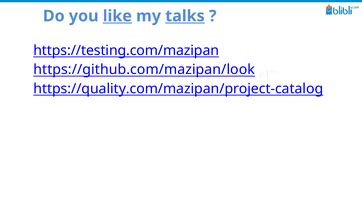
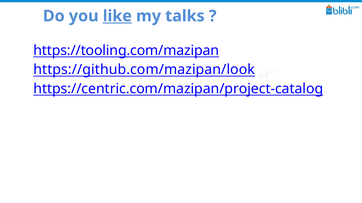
talks underline: present -> none (185, 16)
https://testing.com/mazipan: https://testing.com/mazipan -> https://tooling.com/mazipan (126, 51)
https://quality.com/mazipan/project-catalog: https://quality.com/mazipan/project-catalog -> https://centric.com/mazipan/project-catalog (178, 89)
